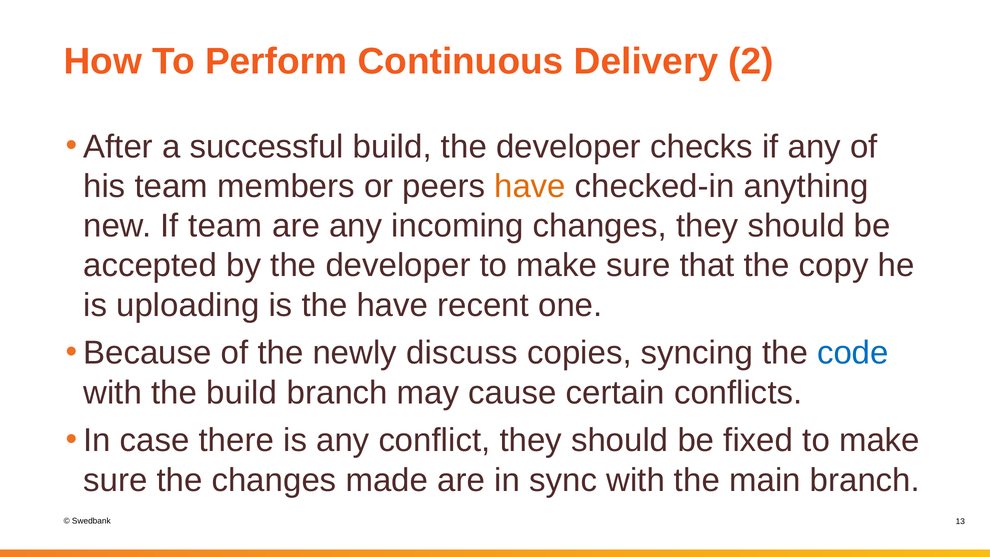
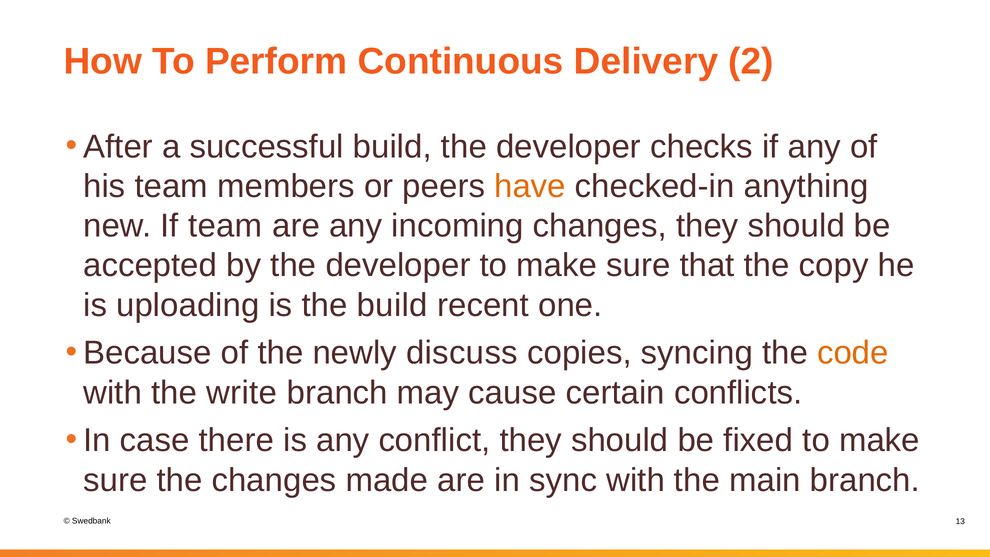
the have: have -> build (392, 305)
code colour: blue -> orange (853, 353)
the build: build -> write (242, 393)
